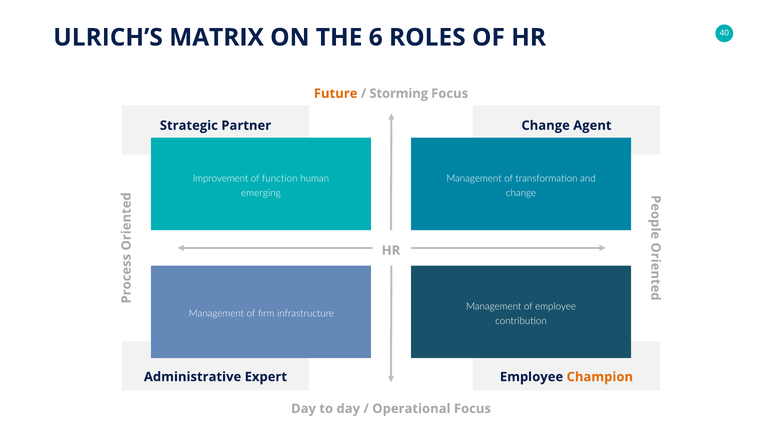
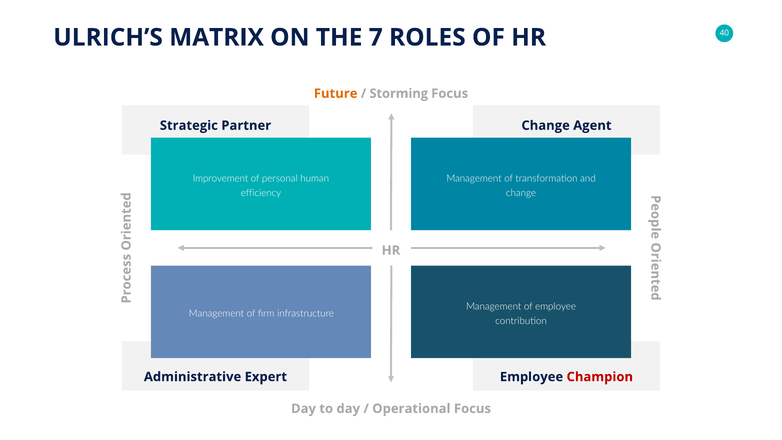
6: 6 -> 7 (376, 37)
function: function -> personal (280, 179)
emerging: emerging -> efficiency (261, 193)
Champion colour: orange -> red (600, 377)
